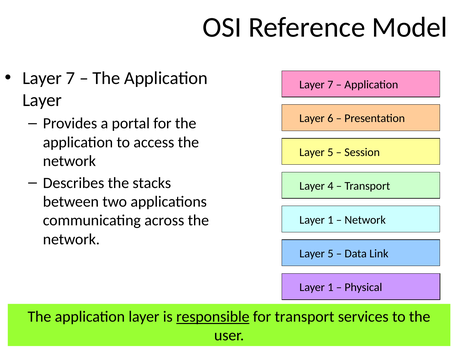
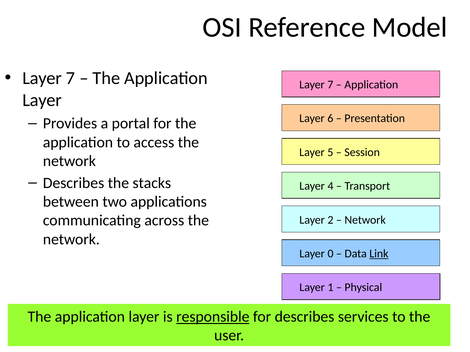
1: 1 -> 2 (330, 220)
5: 5 -> 0 (330, 254)
Link underline: none -> present (379, 254)
for transport: transport -> describes (305, 317)
